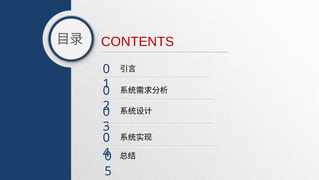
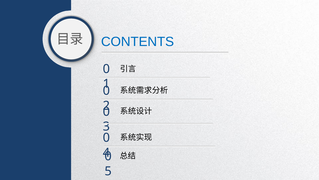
CONTENTS colour: red -> blue (138, 42)
